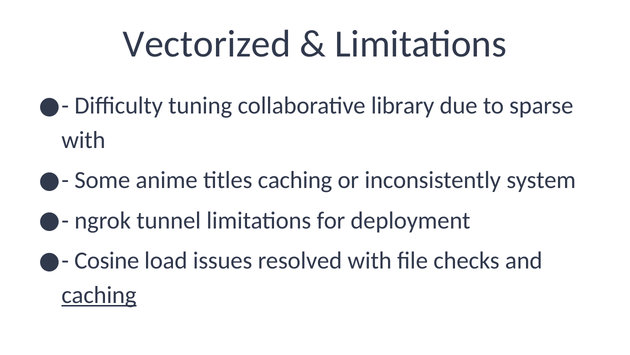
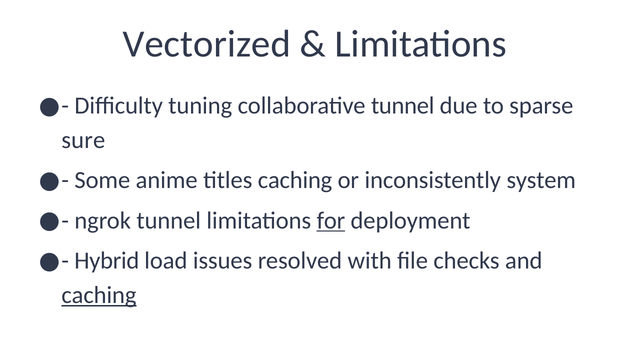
collaborative library: library -> tunnel (403, 106)
with: with -> sure (83, 140)
for underline: none -> present (331, 220)
Cosine: Cosine -> Hybrid (107, 260)
